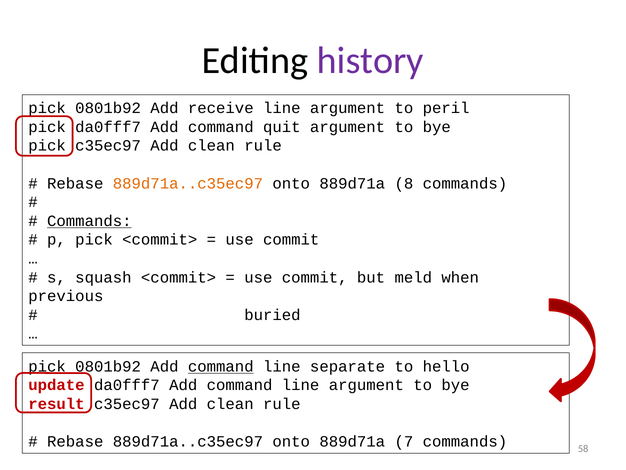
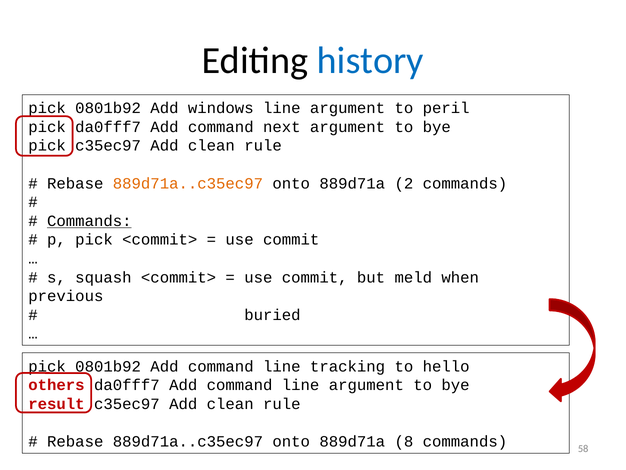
history colour: purple -> blue (370, 61)
receive: receive -> windows (221, 108)
quit: quit -> next (282, 127)
8: 8 -> 2 (404, 183)
command underline: present -> none (221, 366)
separate: separate -> tracking (348, 366)
update: update -> others (56, 385)
7: 7 -> 8 (404, 441)
